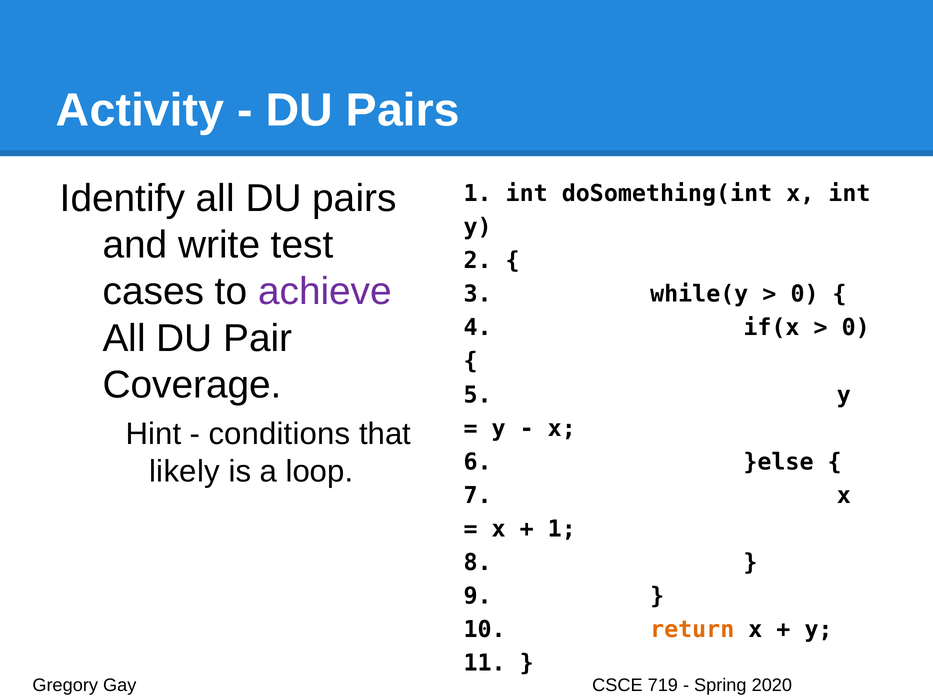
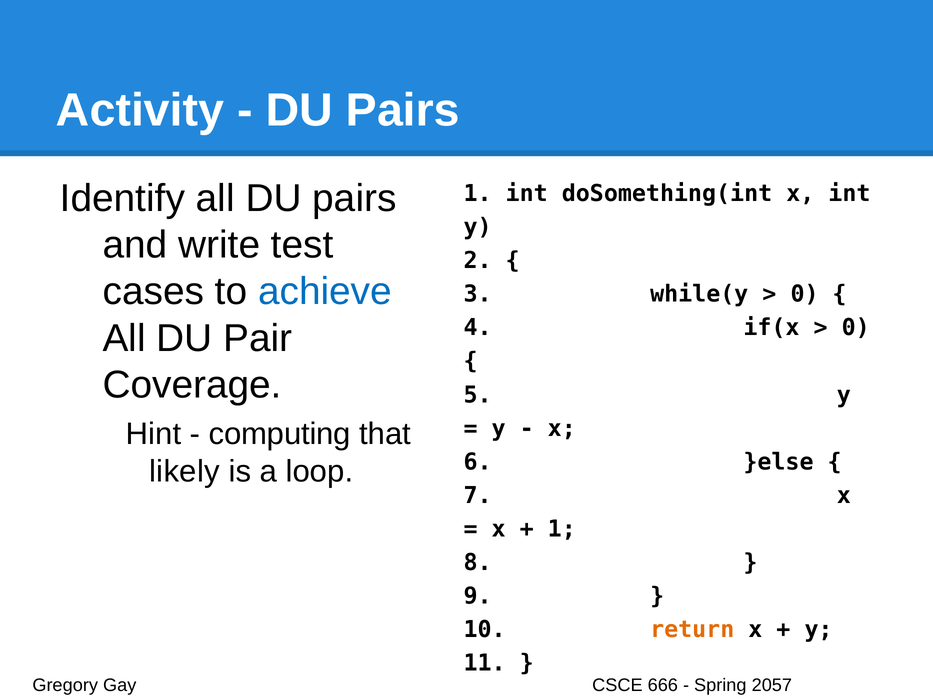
achieve colour: purple -> blue (325, 292)
conditions: conditions -> computing (280, 434)
719: 719 -> 666 (663, 686)
2020: 2020 -> 2057 (772, 686)
